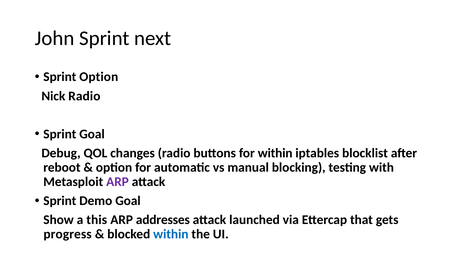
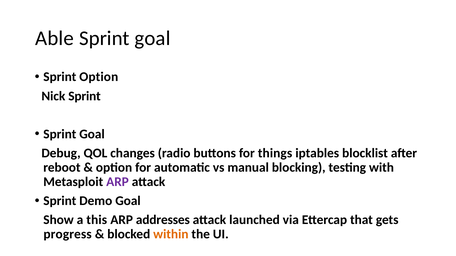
John: John -> Able (54, 38)
next: next -> goal (153, 38)
Nick Radio: Radio -> Sprint (85, 96)
for within: within -> things (275, 153)
within colour: blue -> orange (171, 235)
